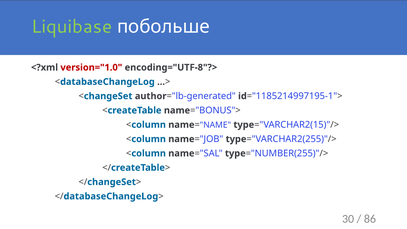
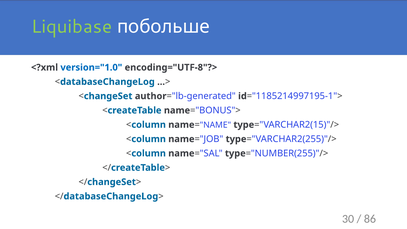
version="1.0 colour: red -> blue (91, 67)
